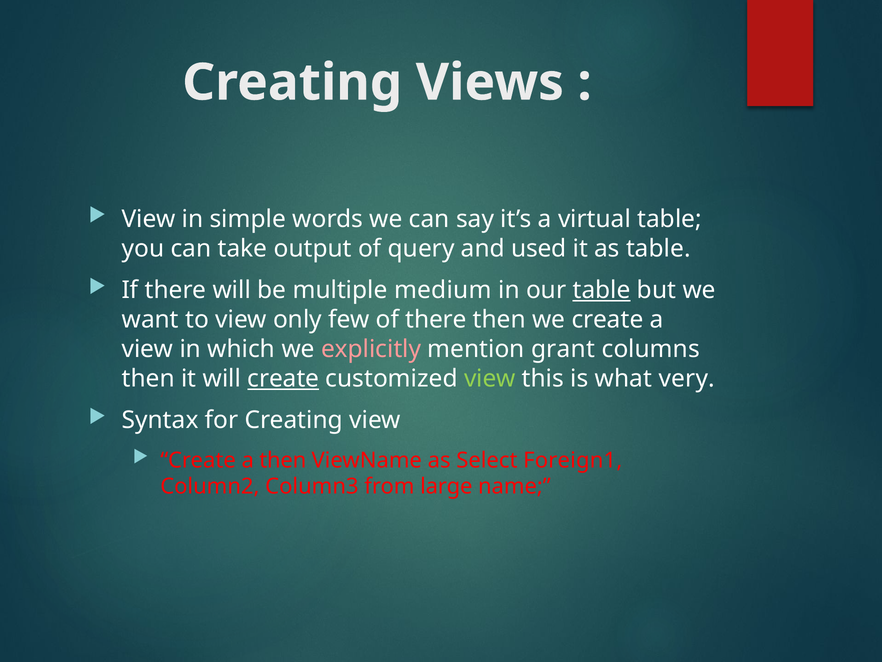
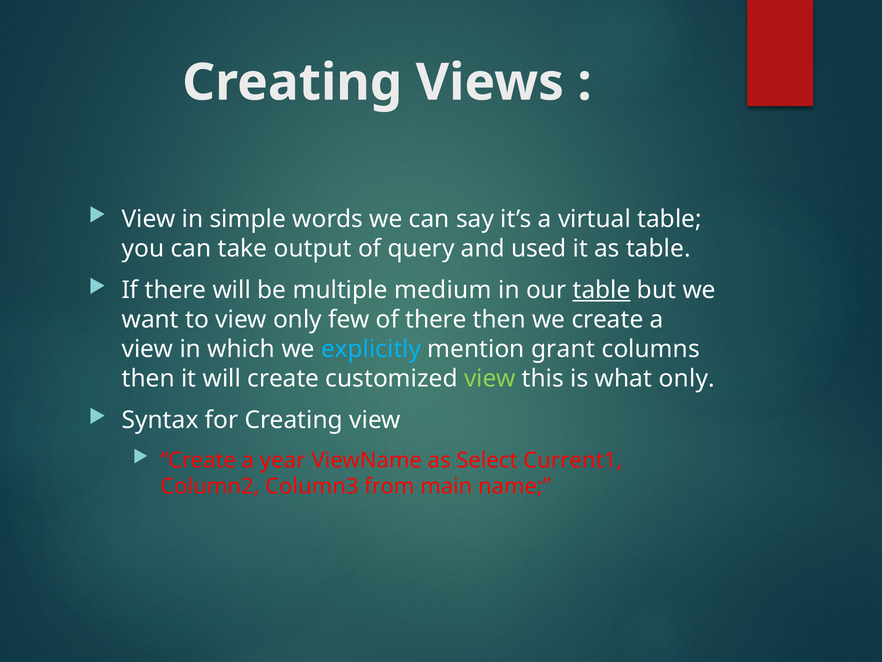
explicitly colour: pink -> light blue (371, 349)
create underline: present -> none (283, 378)
what very: very -> only (687, 378)
a then: then -> year (283, 460)
Foreign1: Foreign1 -> Current1 (573, 460)
large: large -> main (446, 486)
